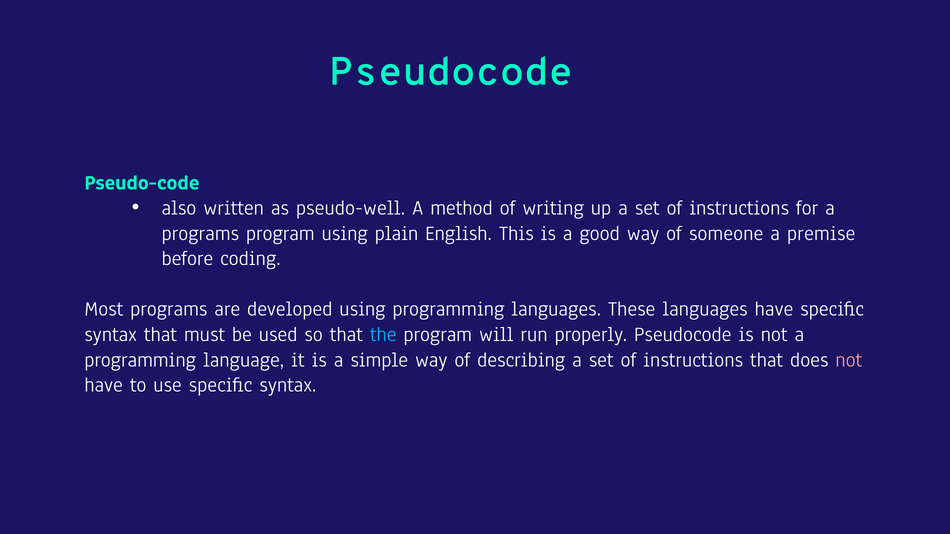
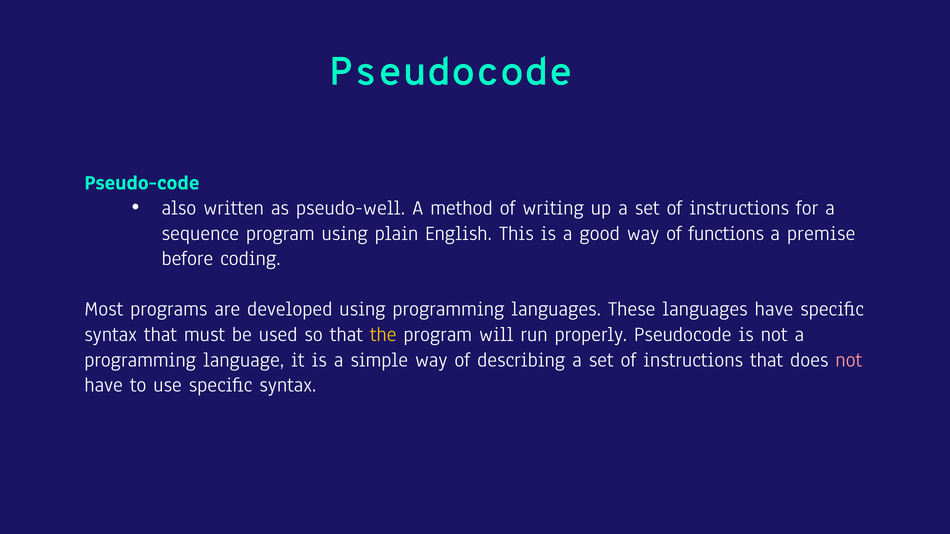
programs: programs -> sequence (200, 233)
someone: someone -> functions (726, 233)
the colour: light blue -> yellow (383, 335)
